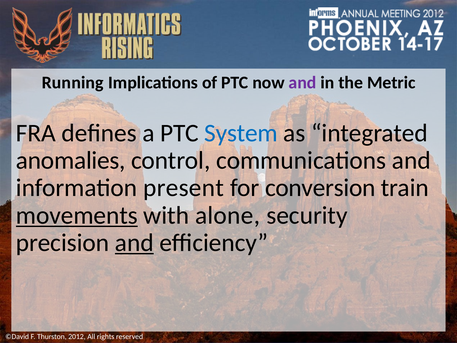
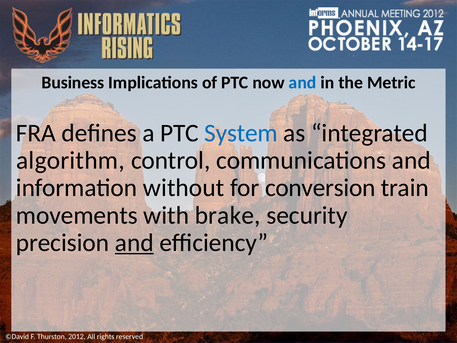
Running: Running -> Business (73, 83)
and colour: purple -> blue (303, 83)
anomalies: anomalies -> algorithm (71, 160)
present: present -> without (184, 188)
movements underline: present -> none (77, 215)
alone: alone -> brake (228, 215)
